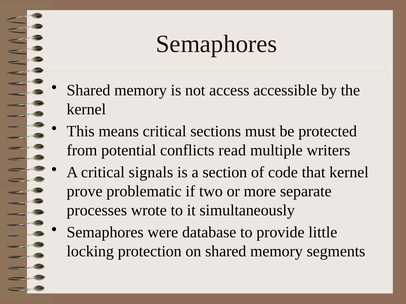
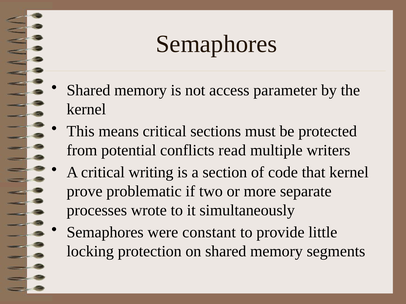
accessible: accessible -> parameter (285, 90)
signals: signals -> writing (151, 173)
database: database -> constant (209, 233)
